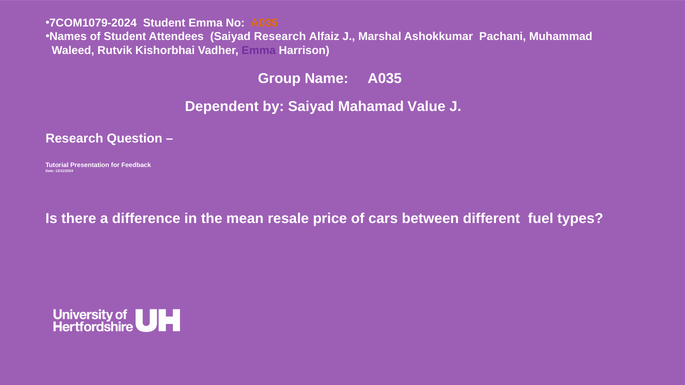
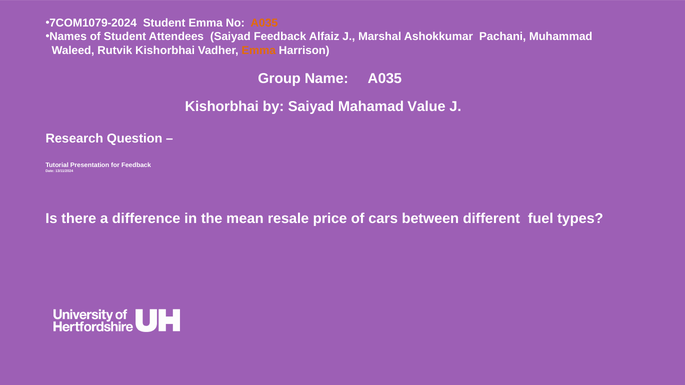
Saiyad Research: Research -> Feedback (280, 37)
Emma colour: purple -> orange (259, 50)
Dependent: Dependent -> Kishorbhai (222, 107)
